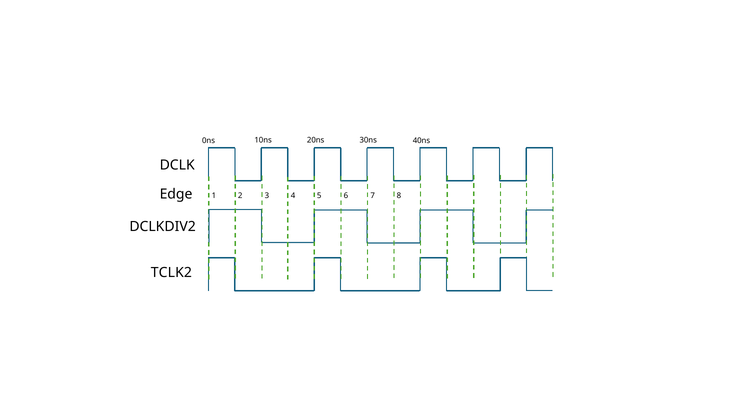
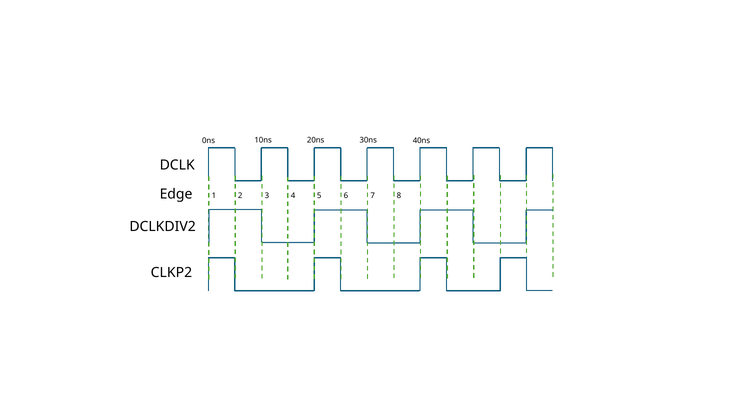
TCLK2: TCLK2 -> CLKP2 (171, 273)
